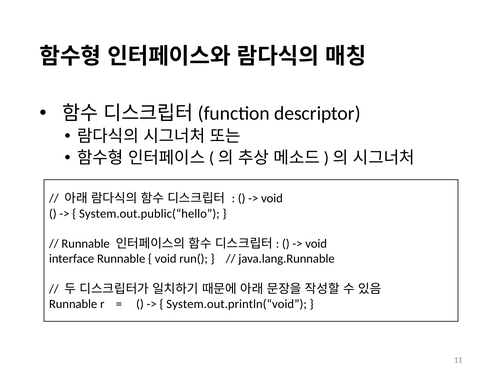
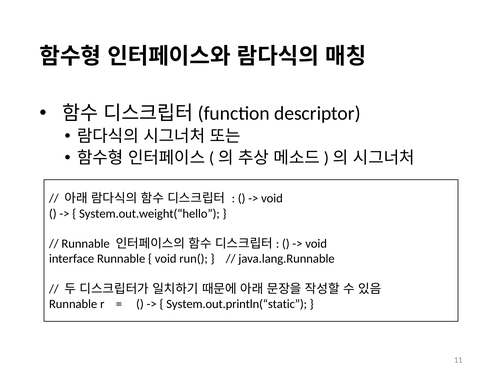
System.out.public(“hello: System.out.public(“hello -> System.out.weight(“hello (149, 213)
System.out.println(“void: System.out.println(“void -> System.out.println(“static (237, 304)
